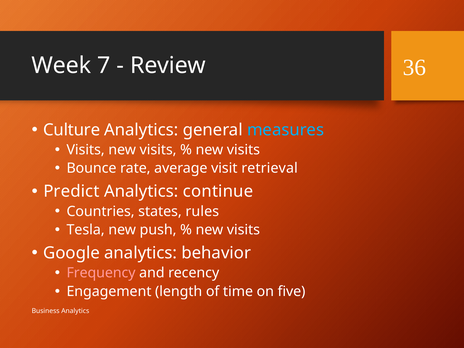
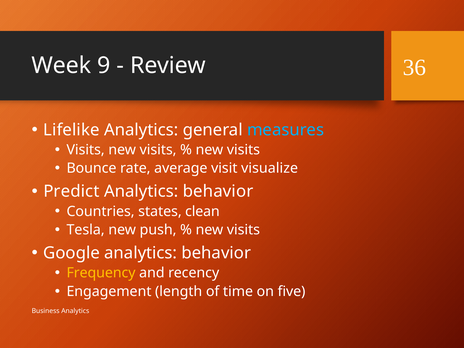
7: 7 -> 9 (104, 65)
Culture: Culture -> Lifelike (71, 130)
retrieval: retrieval -> visualize (270, 168)
continue: continue -> behavior (218, 191)
rules: rules -> clean (202, 211)
Frequency colour: pink -> yellow (101, 273)
